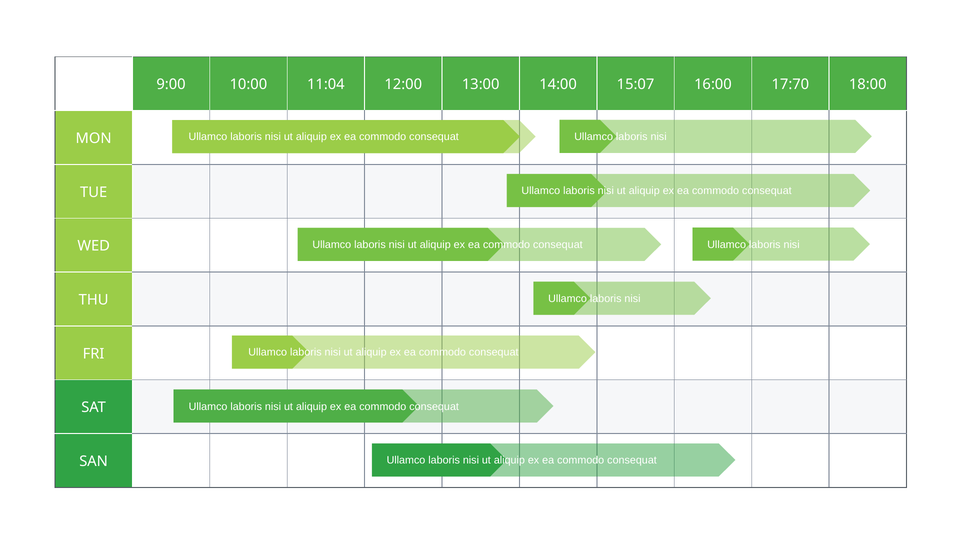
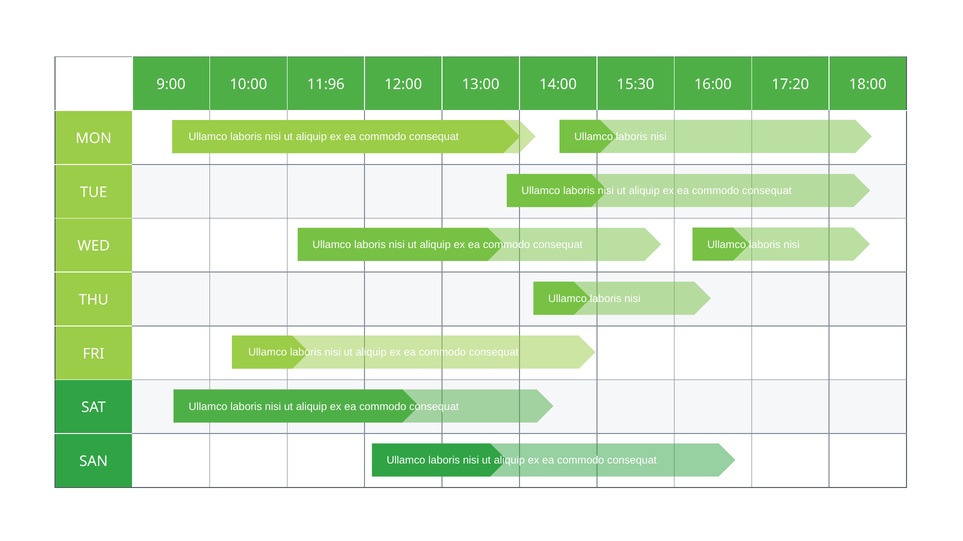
11:04: 11:04 -> 11:96 (326, 85)
15:07: 15:07 -> 15:30 (636, 85)
17:70: 17:70 -> 17:20 (790, 85)
